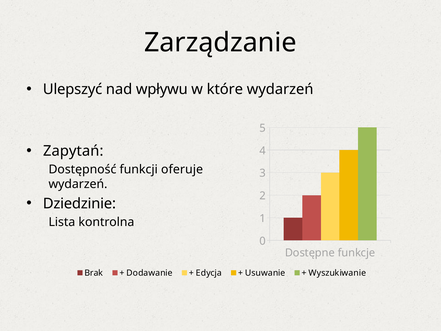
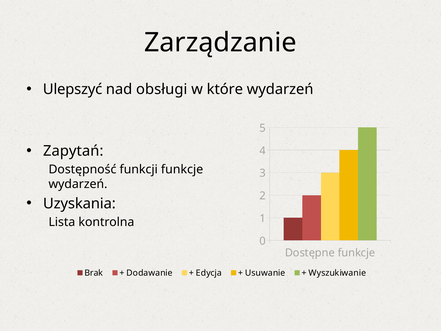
wpływu: wpływu -> obsługi (162, 89)
funkcji oferuje: oferuje -> funkcje (182, 169)
Dziedzinie: Dziedzinie -> Uzyskania (79, 203)
